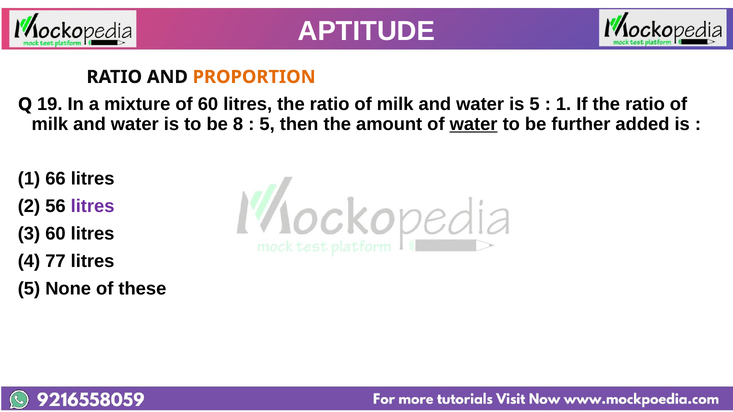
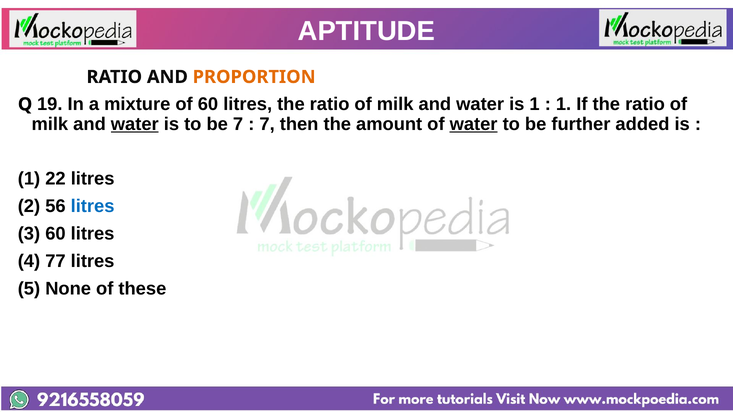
is 5: 5 -> 1 (535, 104)
water underline: none -> present (135, 124)
be 8: 8 -> 7 (238, 124)
5: 5 -> 7 (267, 124)
66: 66 -> 22 (55, 179)
litres colour: purple -> blue (93, 206)
